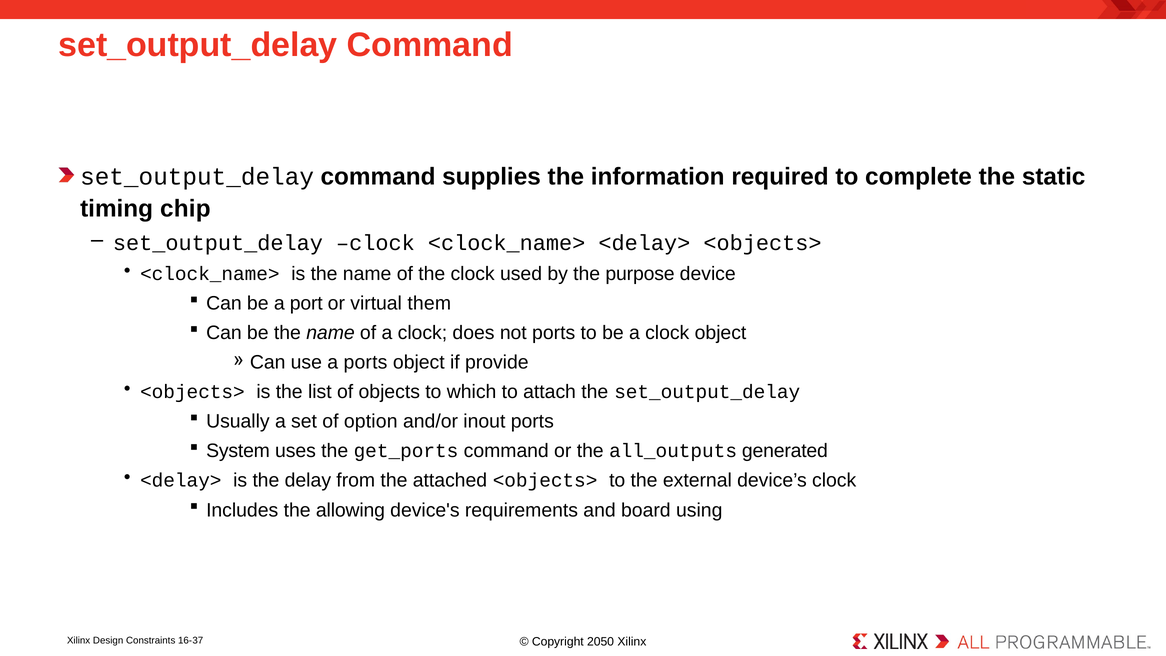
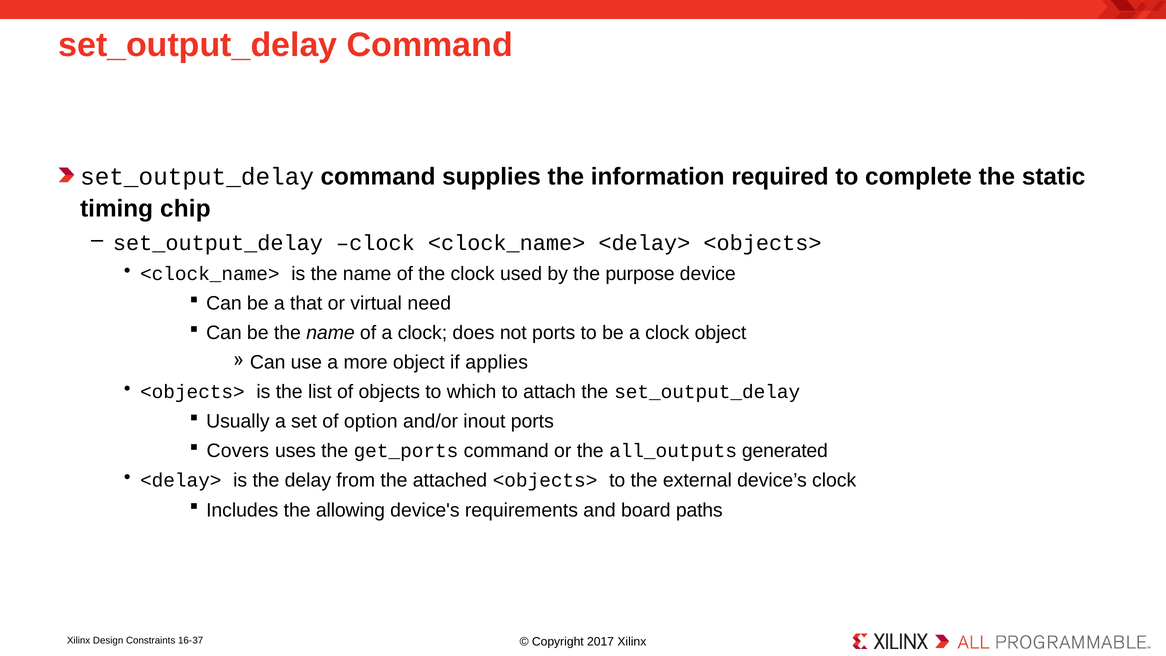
port: port -> that (306, 304)
them: them -> need (429, 304)
a ports: ports -> more (366, 363)
provide: provide -> applies (497, 363)
System: System -> Covers (238, 451)
using: using -> paths (699, 510)
2050: 2050 -> 2017 (601, 642)
